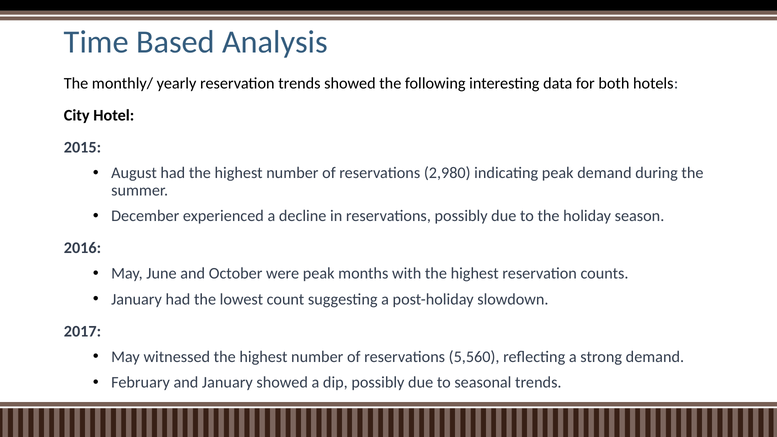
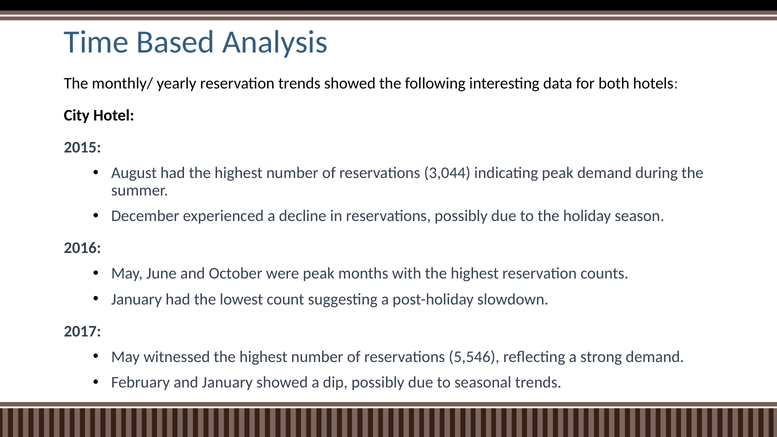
2,980: 2,980 -> 3,044 (447, 173)
5,560: 5,560 -> 5,546 (474, 357)
